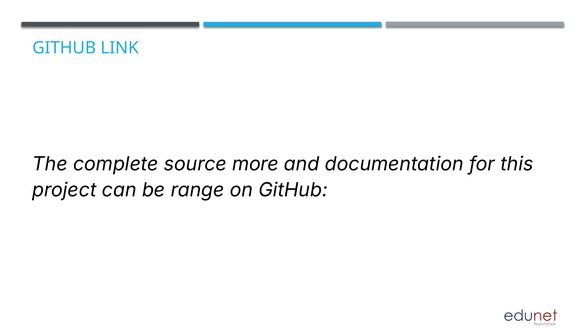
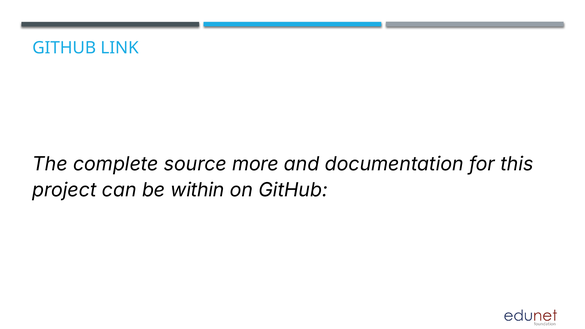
range: range -> within (198, 190)
